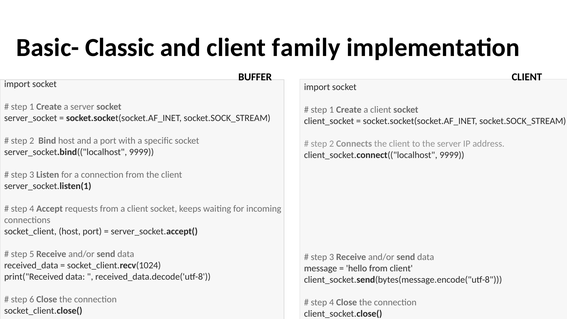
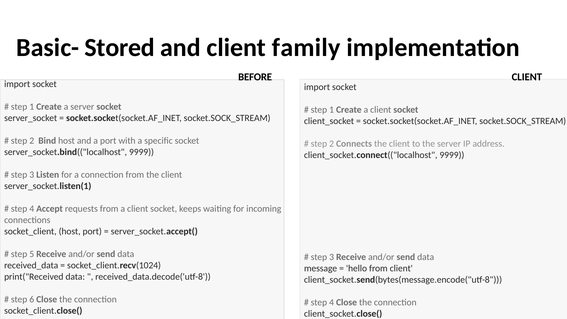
Classic: Classic -> Stored (120, 48)
BUFFER: BUFFER -> BEFORE (255, 77)
